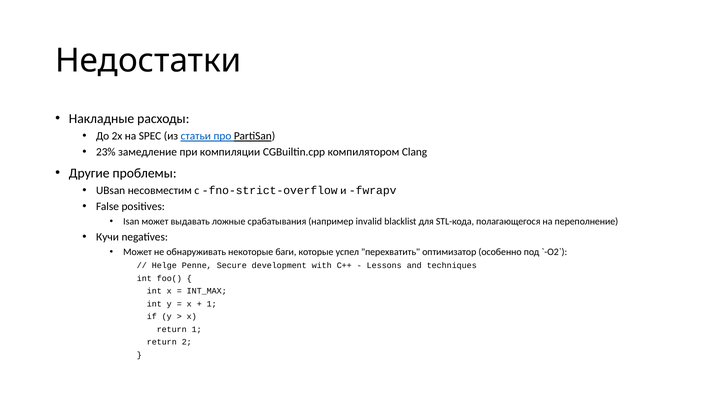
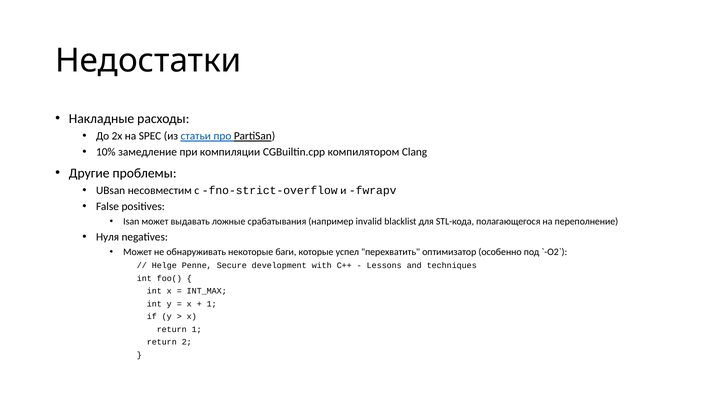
23%: 23% -> 10% (106, 152)
Кучи: Кучи -> Нуля (108, 237)
